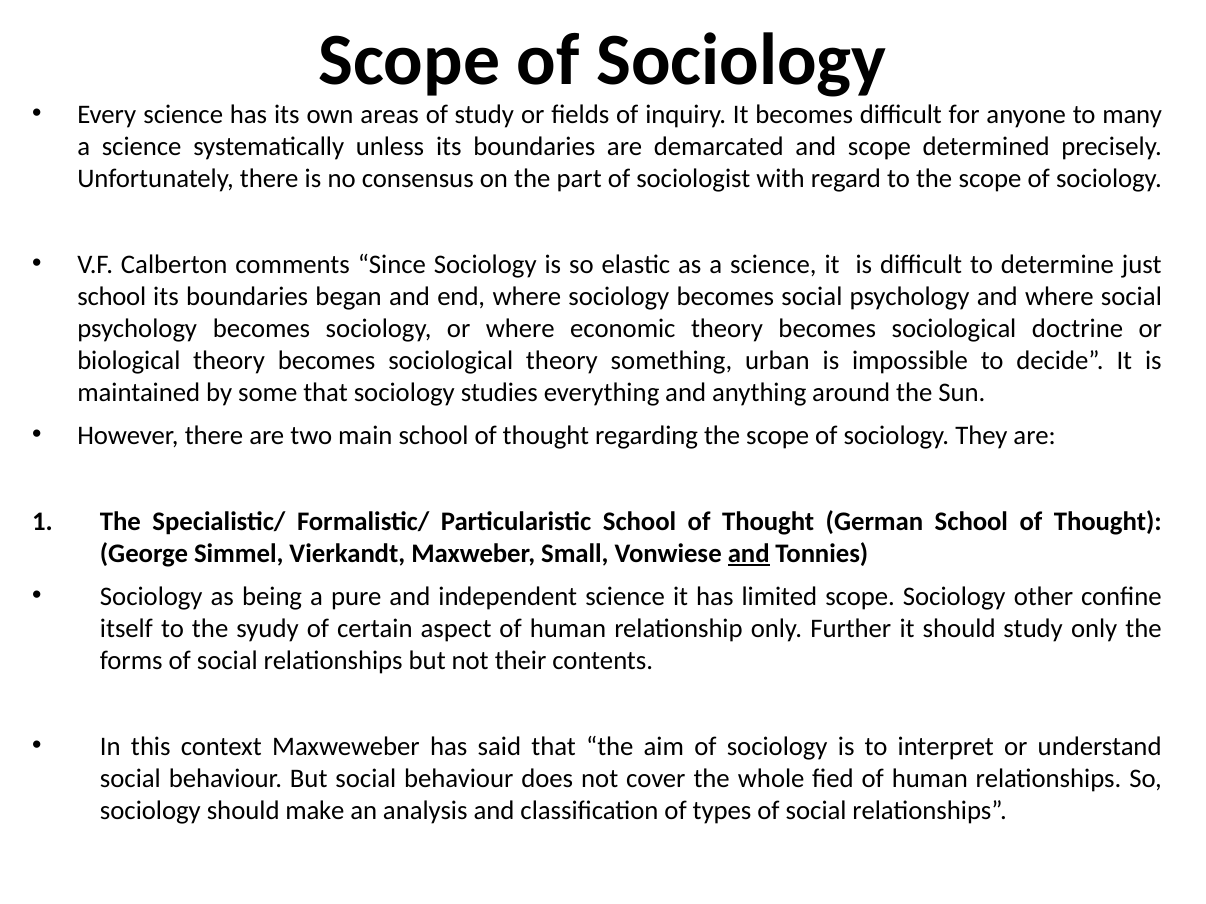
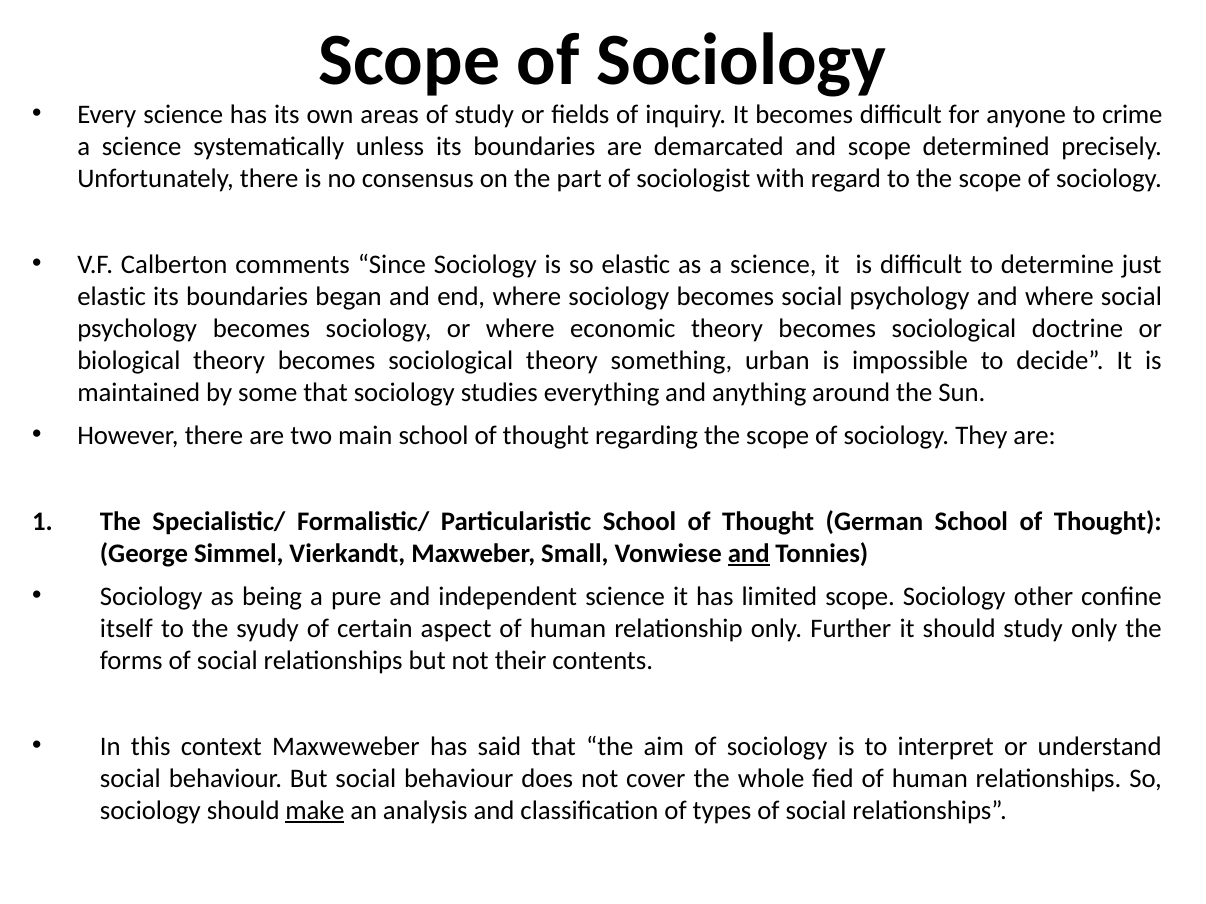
many: many -> crime (1132, 114)
school: school -> elastic (112, 297)
make underline: none -> present (315, 811)
